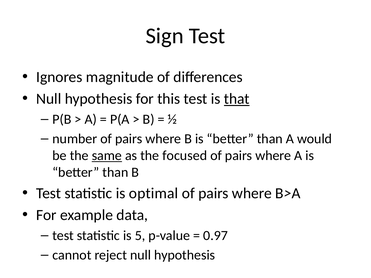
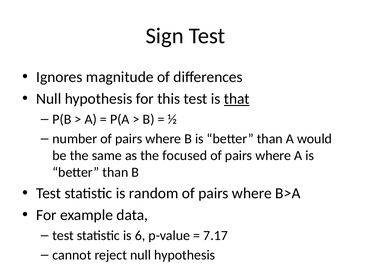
same underline: present -> none (107, 156)
optimal: optimal -> random (154, 193)
5: 5 -> 6 (140, 236)
0.97: 0.97 -> 7.17 (216, 236)
